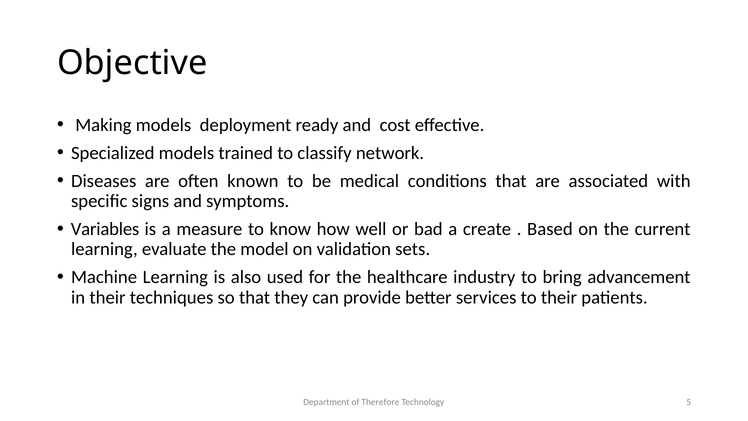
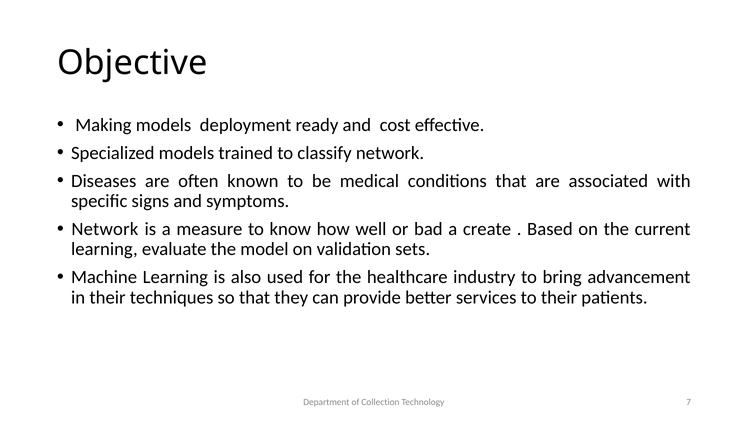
Variables: Variables -> Network (105, 229)
Therefore: Therefore -> Collection (380, 402)
5: 5 -> 7 (689, 402)
